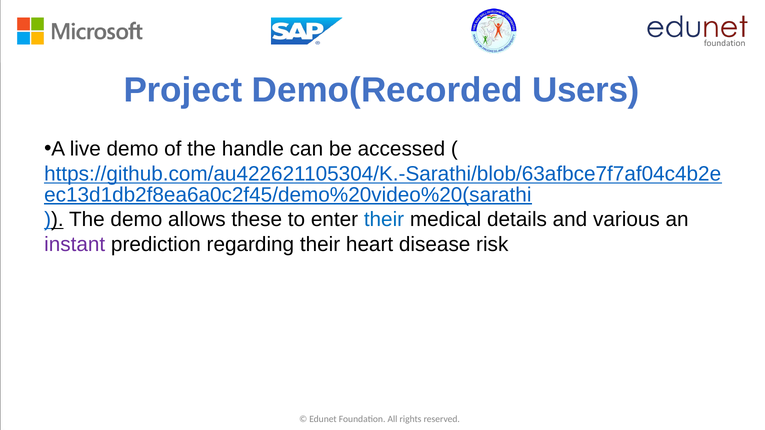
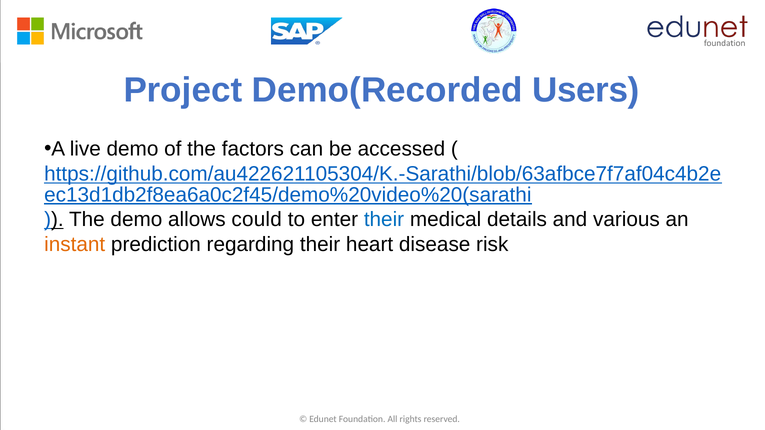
handle: handle -> factors (253, 149)
these: these -> could (257, 220)
instant colour: purple -> orange (75, 245)
